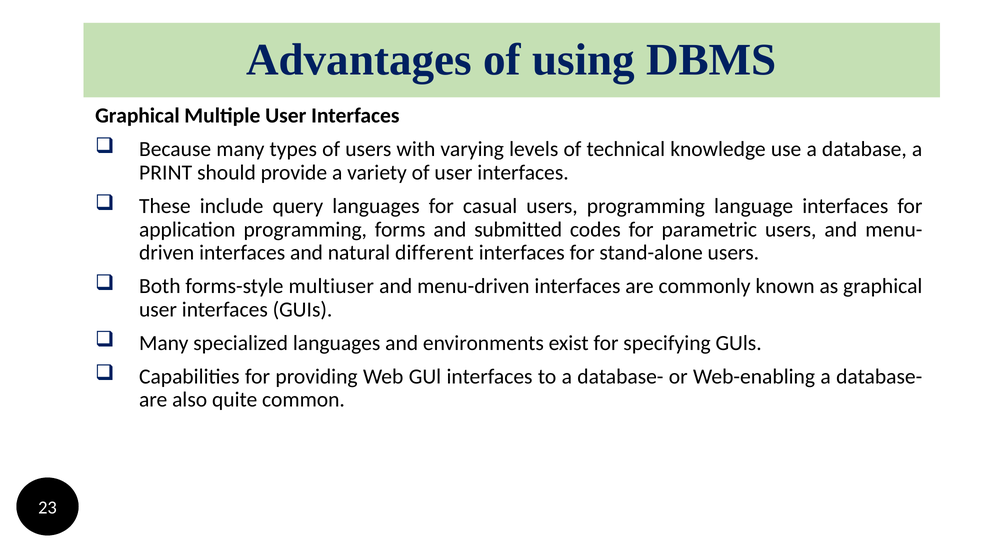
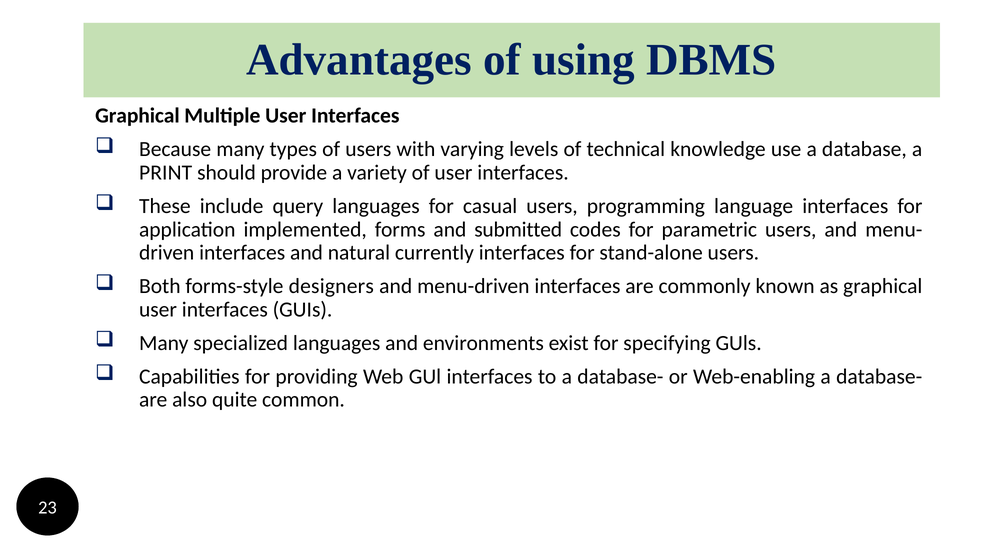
application programming: programming -> implemented (305, 229)
different: different -> currently (434, 253)
multiuser: multiuser -> designers (331, 286)
